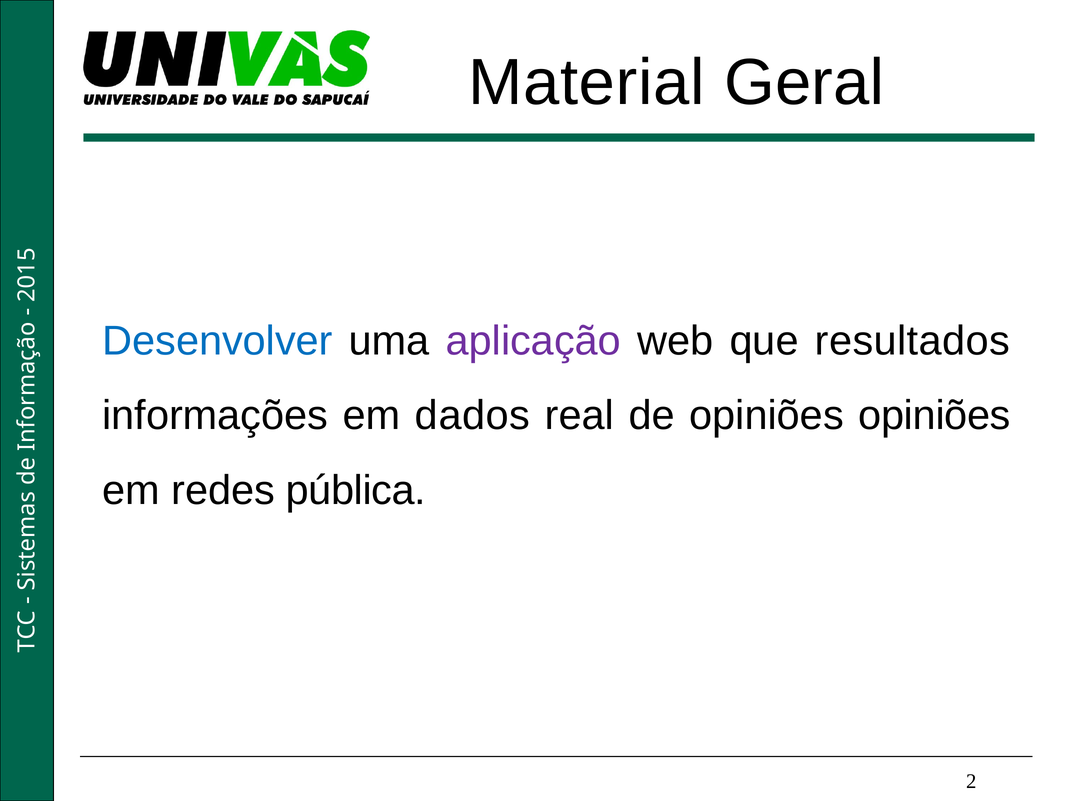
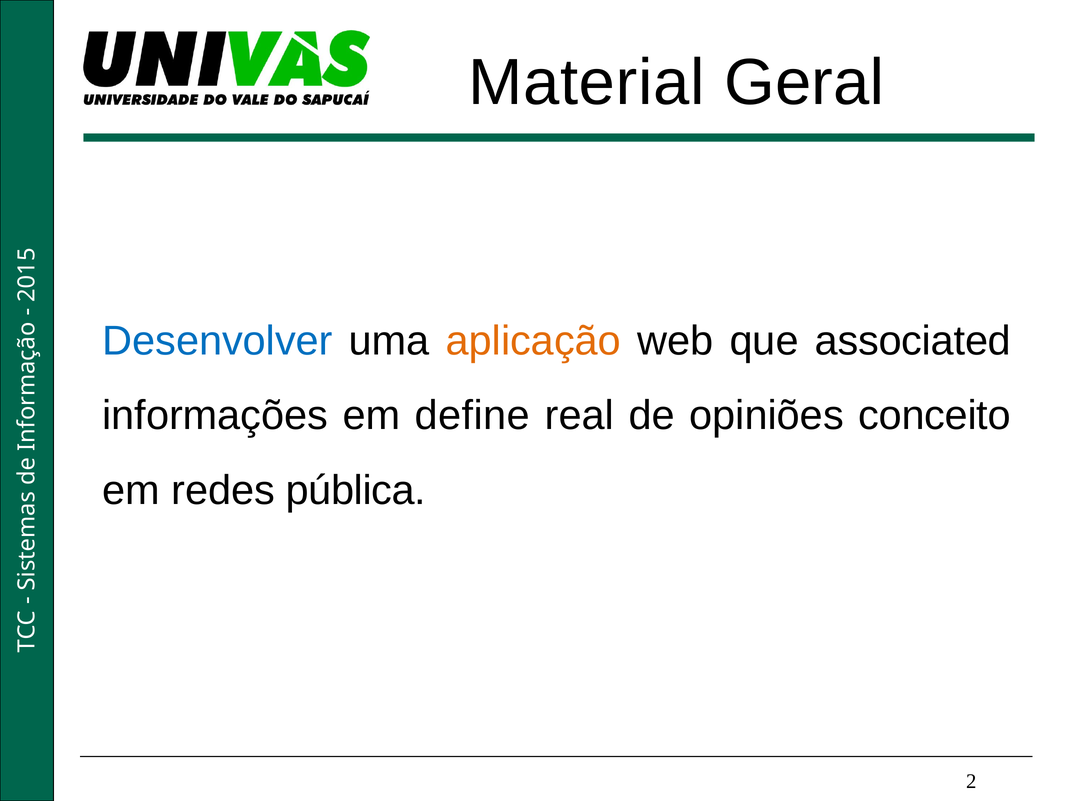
aplicação colour: purple -> orange (533, 341)
resultados: resultados -> associated (913, 341)
dados: dados -> define (472, 416)
opiniões opiniões: opiniões -> conceito (935, 416)
